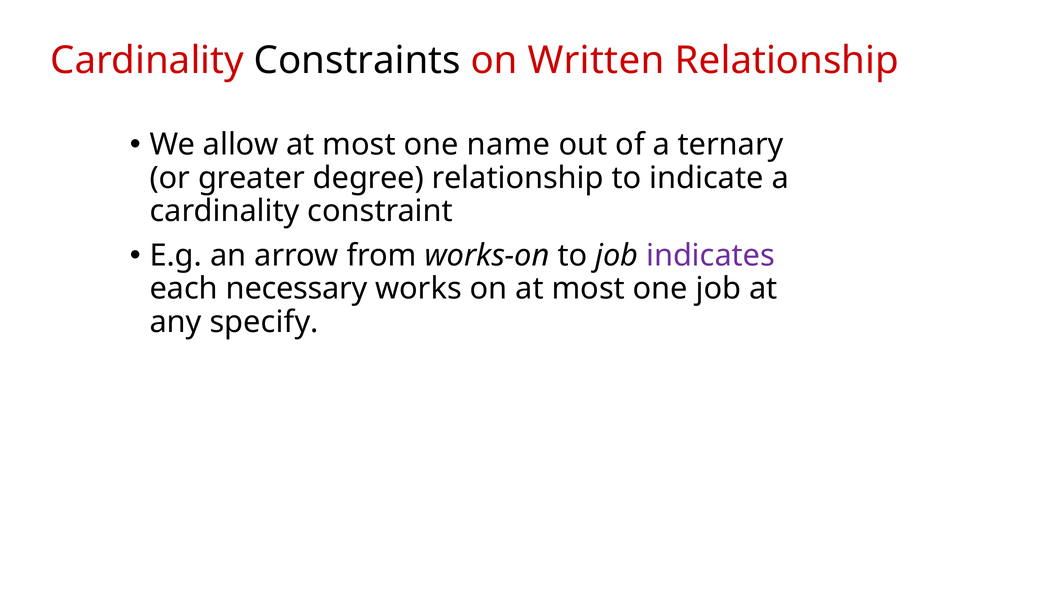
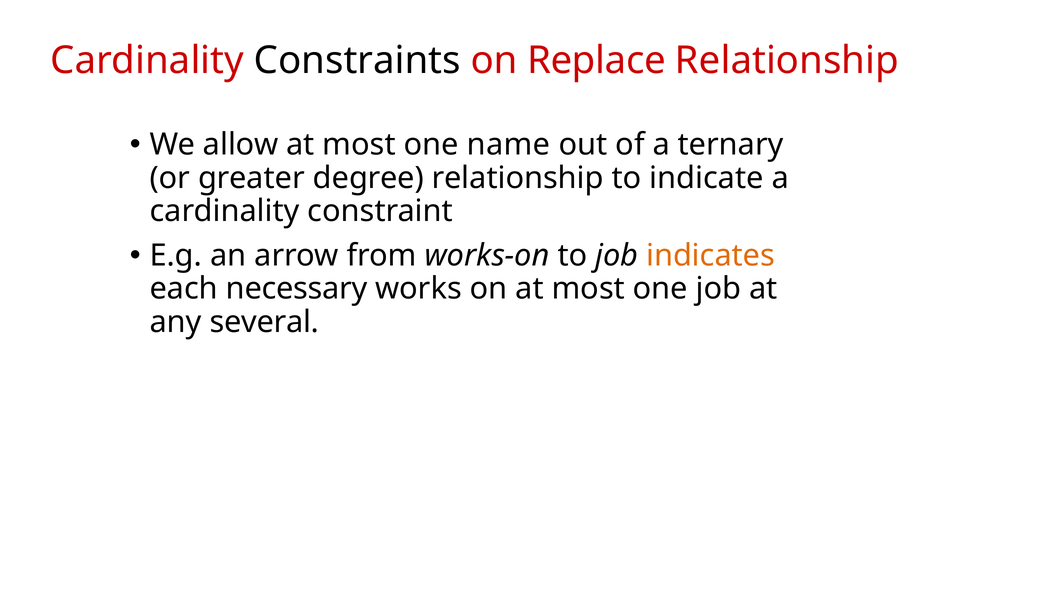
Written: Written -> Replace (596, 61)
indicates colour: purple -> orange (711, 256)
specify: specify -> several (264, 322)
